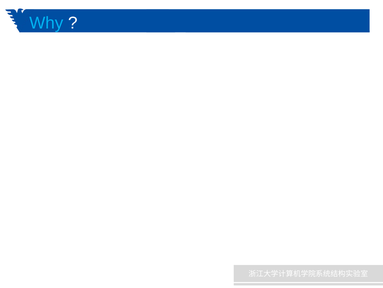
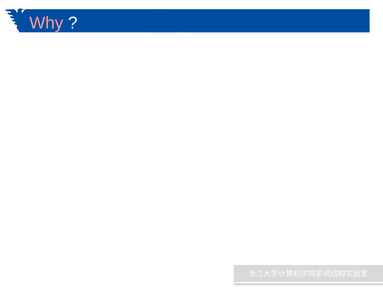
Why colour: light blue -> pink (46, 23)
